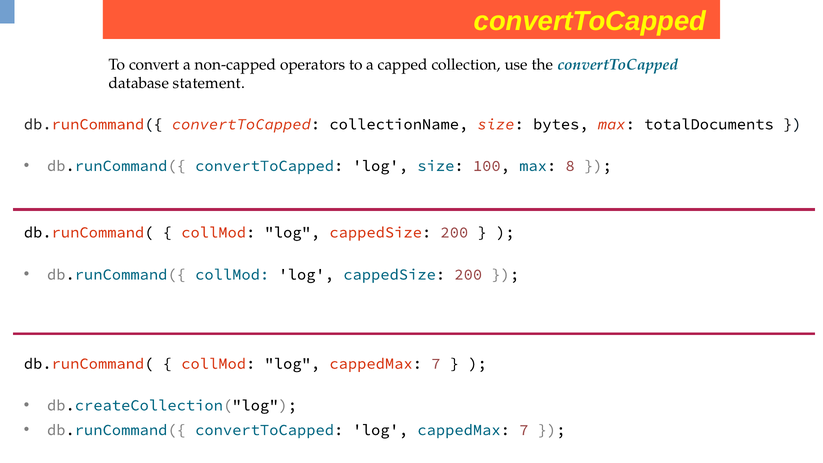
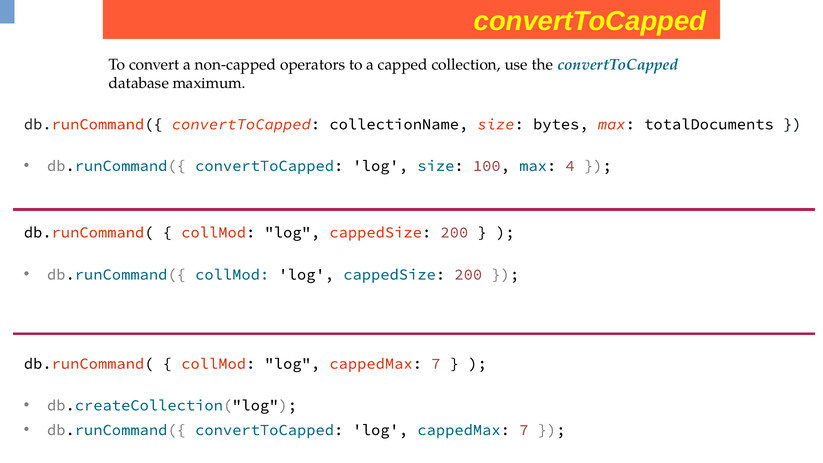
statement: statement -> maximum (209, 83)
8: 8 -> 4 (570, 166)
